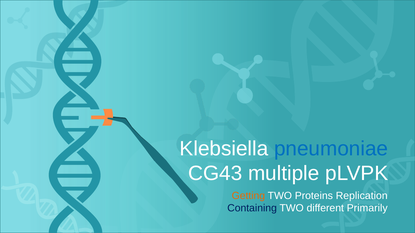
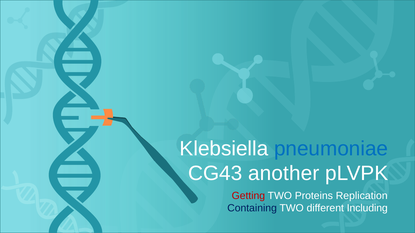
multiple: multiple -> another (284, 174)
Getting colour: orange -> red (248, 196)
Primarily: Primarily -> Including (367, 209)
